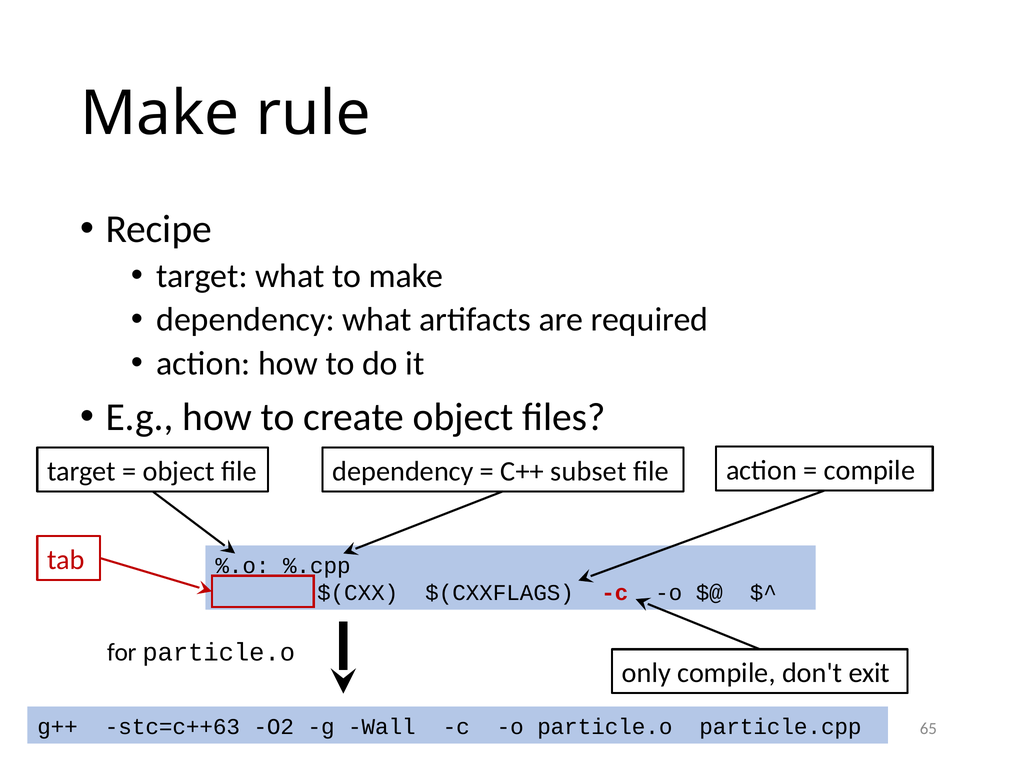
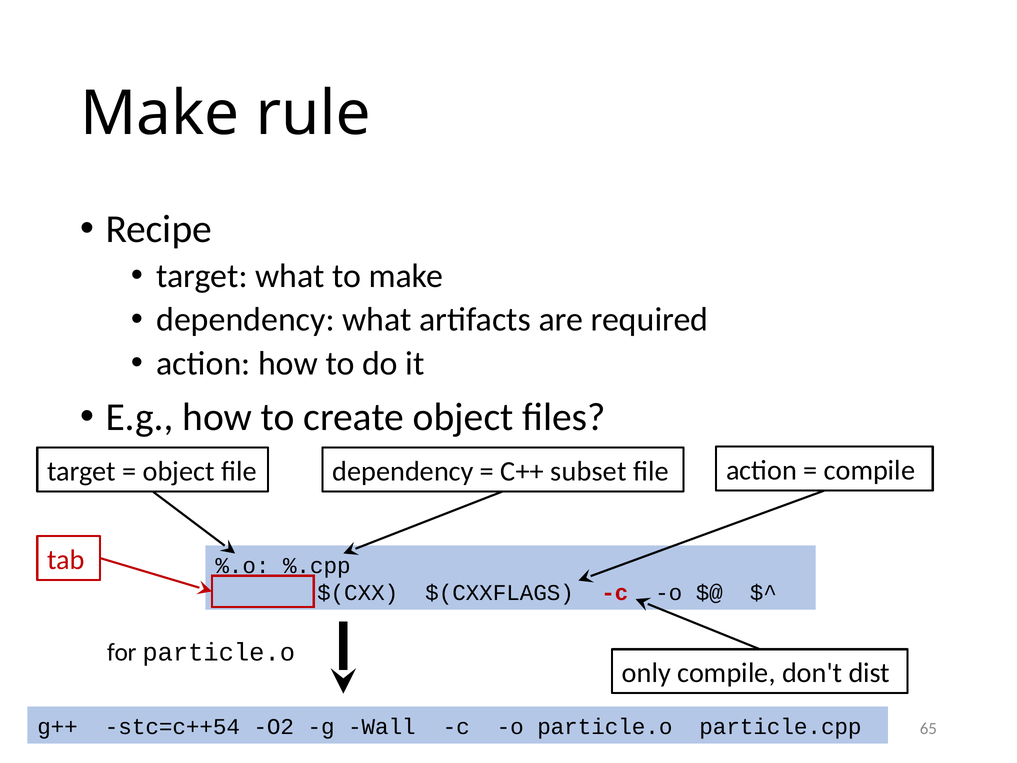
exit: exit -> dist (869, 673)
stc=c++63: stc=c++63 -> stc=c++54 (172, 726)
